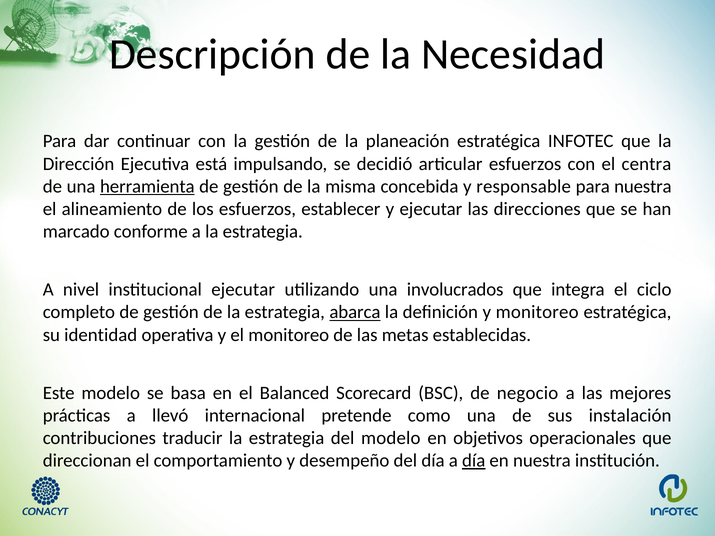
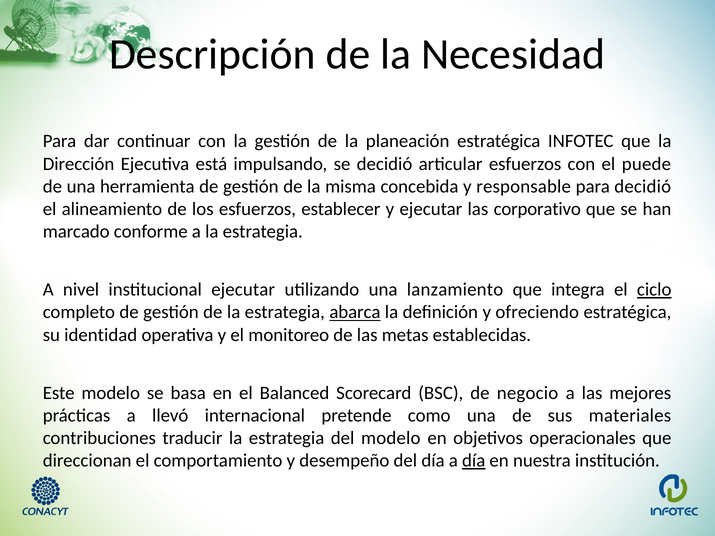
centra: centra -> puede (646, 164)
herramienta underline: present -> none (147, 187)
para nuestra: nuestra -> decidió (643, 187)
direcciones: direcciones -> corporativo (537, 209)
involucrados: involucrados -> lanzamiento (455, 290)
ciclo underline: none -> present (654, 290)
y monitoreo: monitoreo -> ofreciendo (537, 312)
instalación: instalación -> materiales (630, 416)
